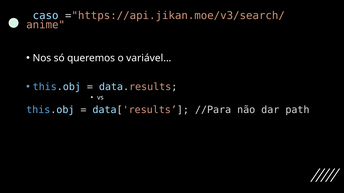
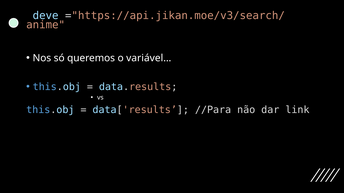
caso: caso -> deve (46, 16)
path: path -> link (297, 110)
